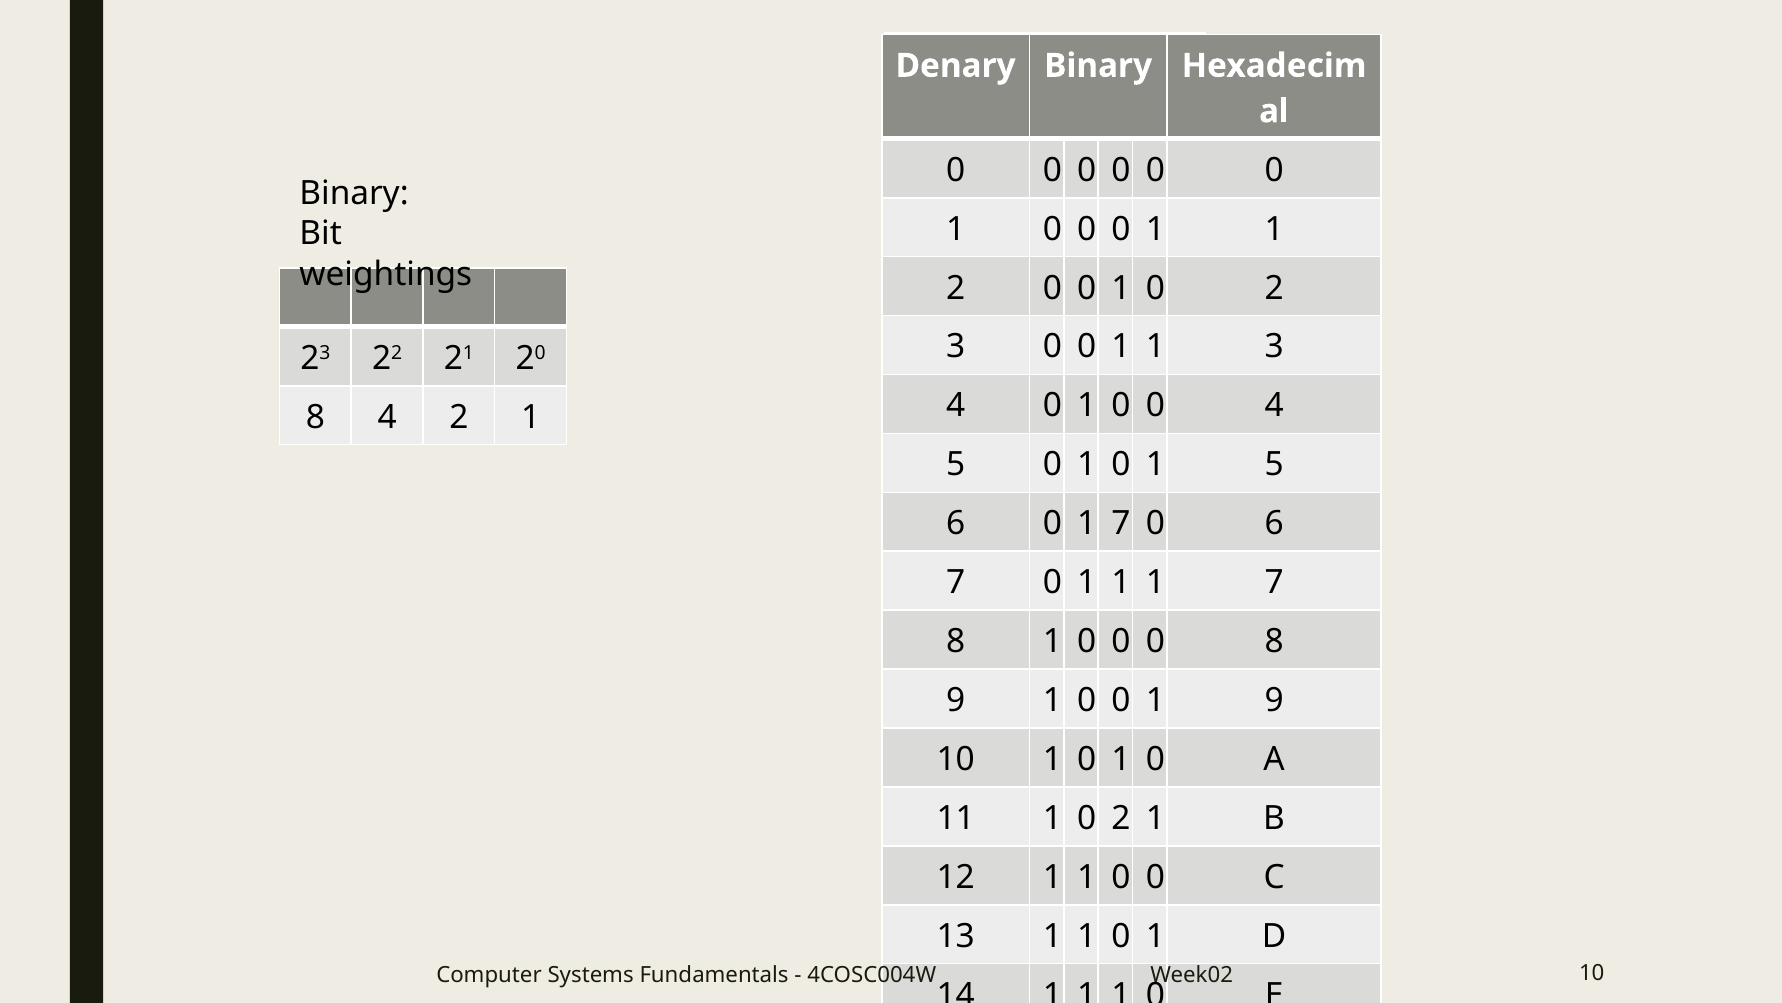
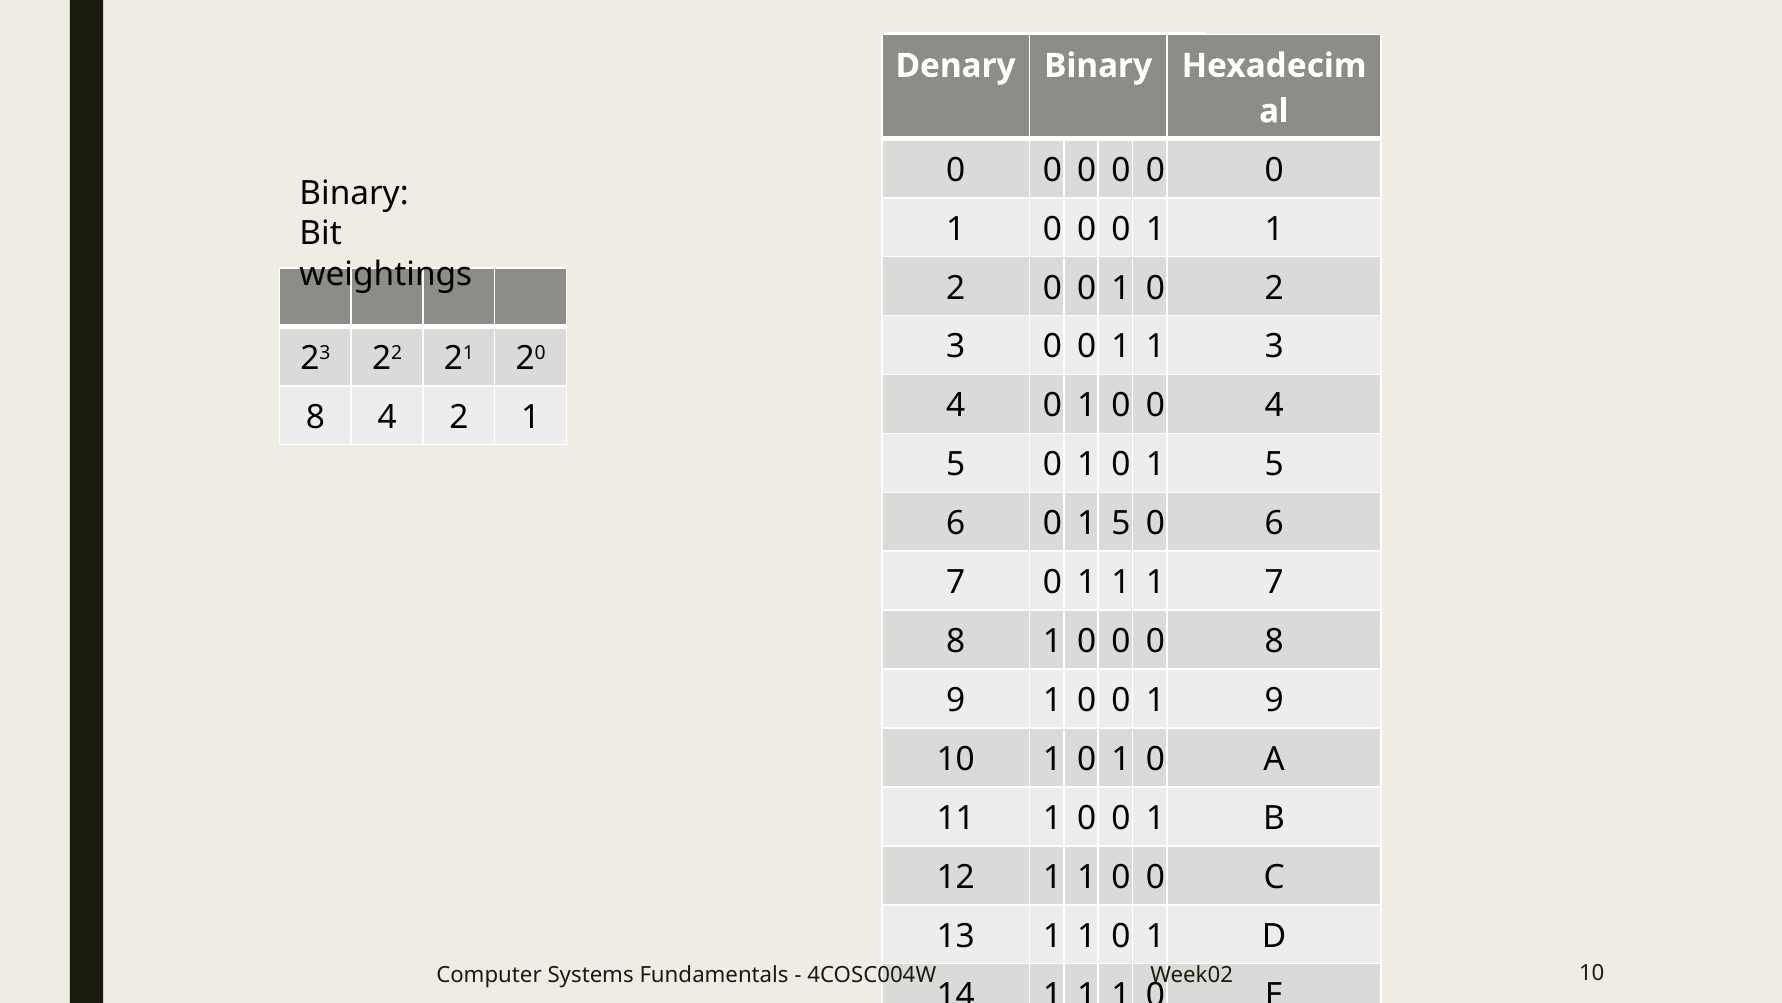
7: 7 -> 5 (1121, 523)
2: 2 -> 0 (1121, 818)
